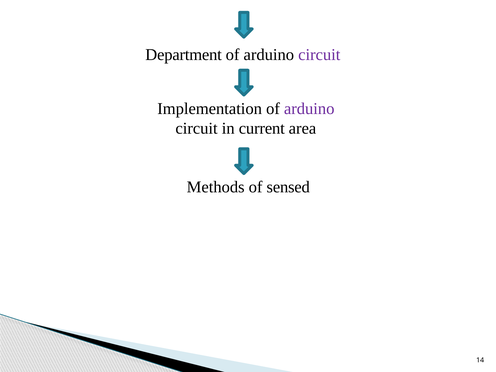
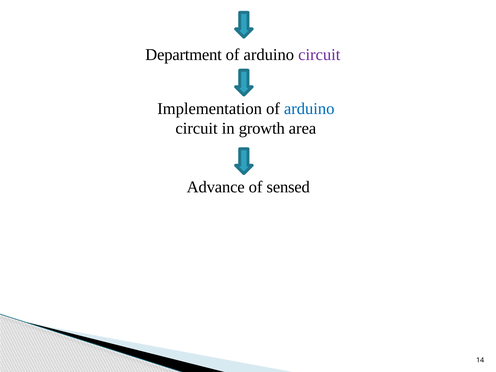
arduino colour: purple -> blue (309, 109)
current: current -> growth (262, 128)
Methods: Methods -> Advance (216, 187)
